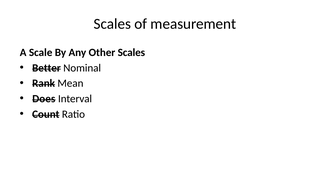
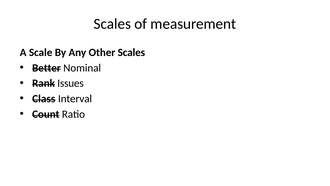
Mean: Mean -> Issues (71, 83)
Does: Does -> Class (44, 99)
